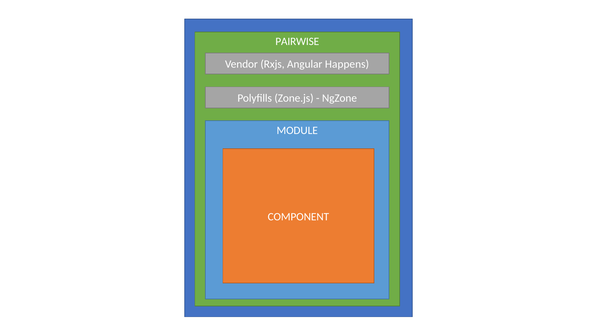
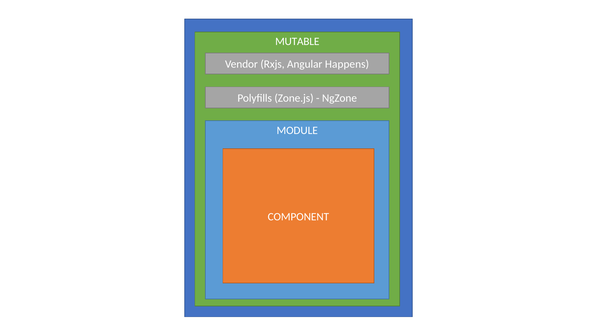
PAIRWISE: PAIRWISE -> MUTABLE (297, 42)
